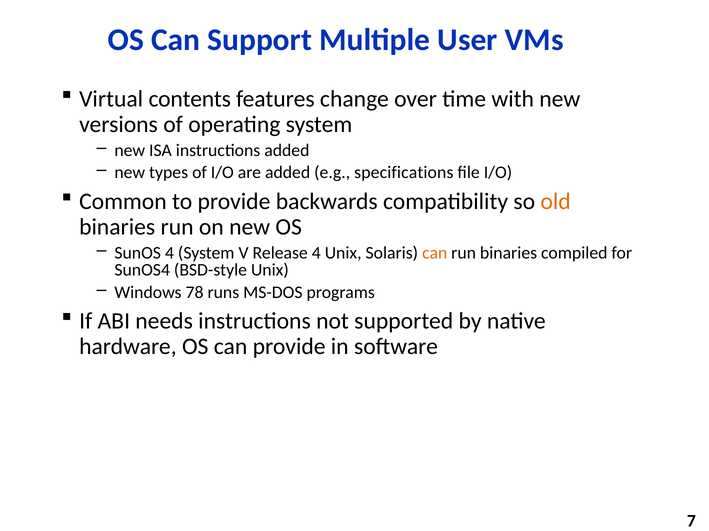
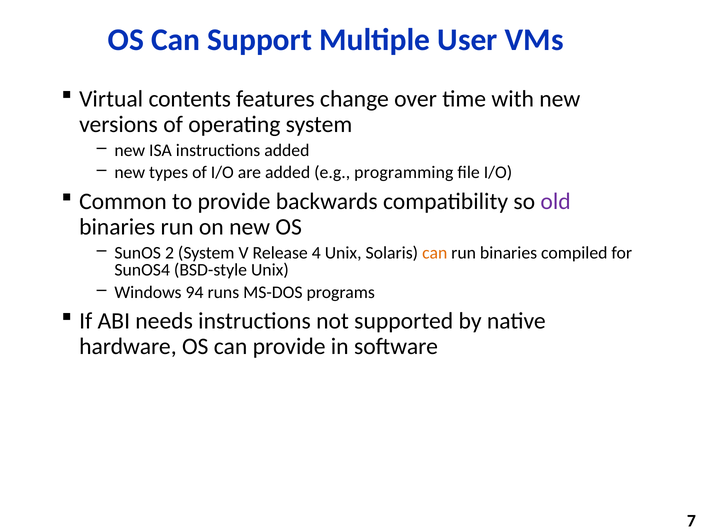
specifications: specifications -> programming (404, 173)
old colour: orange -> purple (556, 202)
SunOS 4: 4 -> 2 (169, 253)
78: 78 -> 94 (195, 293)
